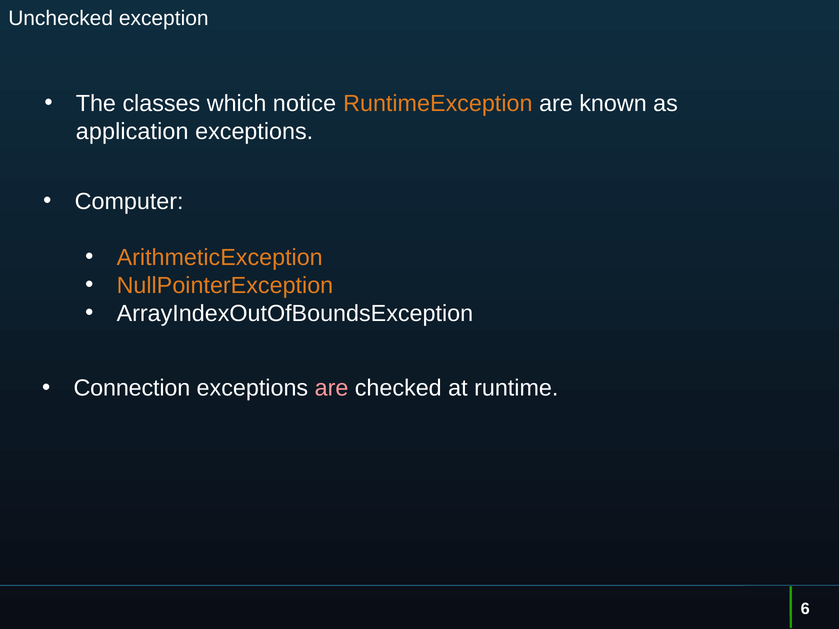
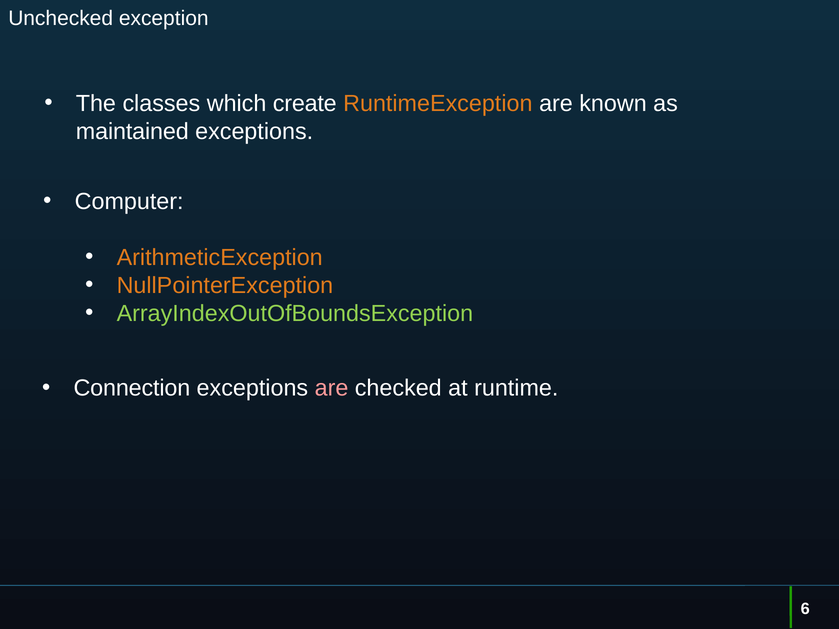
notice: notice -> create (305, 104)
application: application -> maintained (132, 132)
ArrayIndexOutOfBoundsException colour: white -> light green (295, 313)
